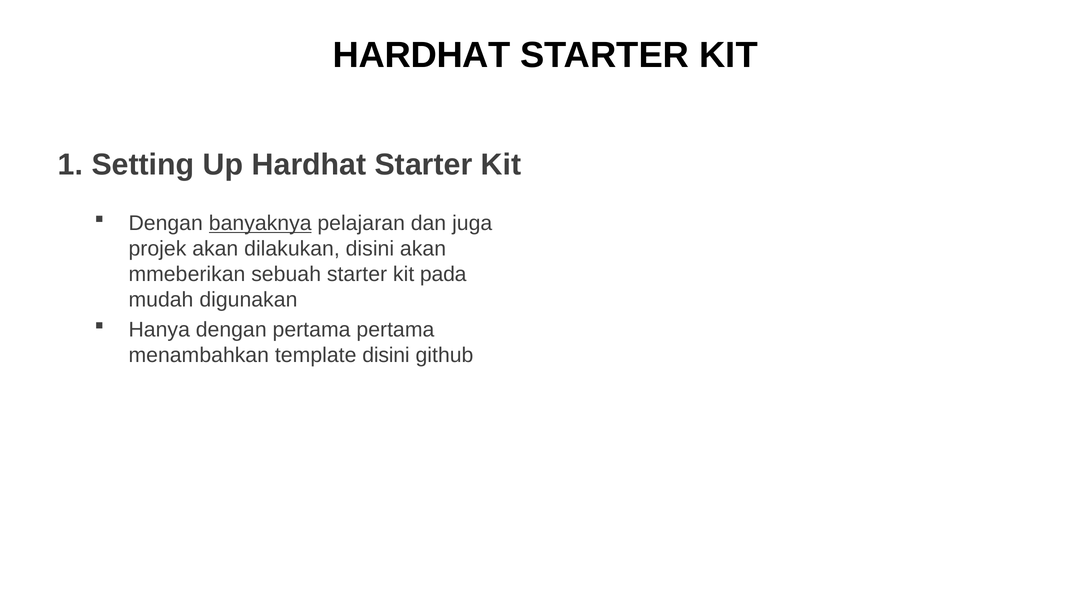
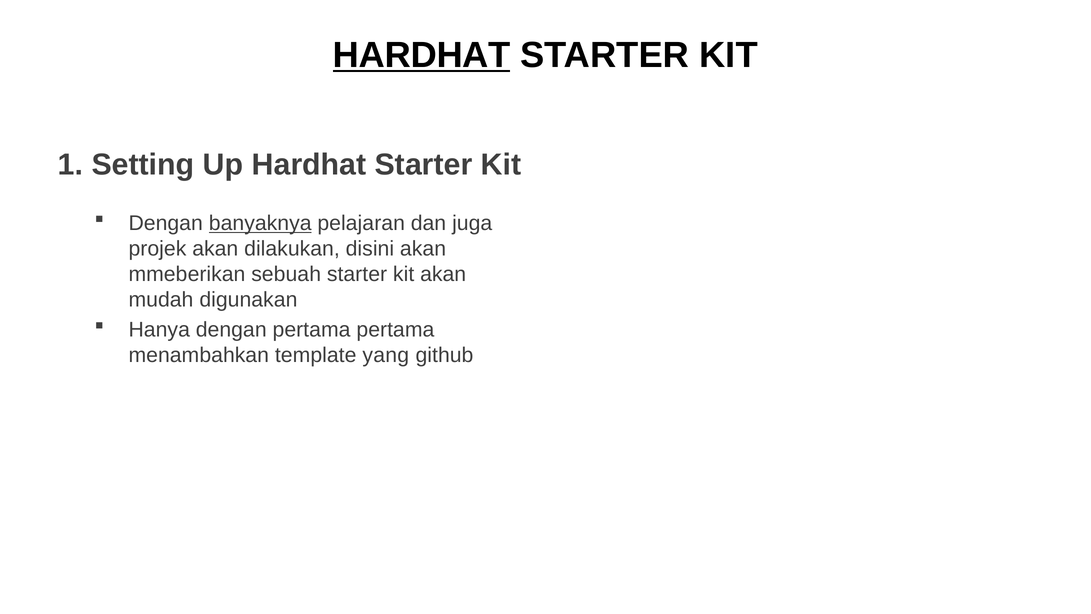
HARDHAT underline: none -> present (422, 55)
kit pada: pada -> akan (443, 274)
template disini: disini -> yang (386, 355)
